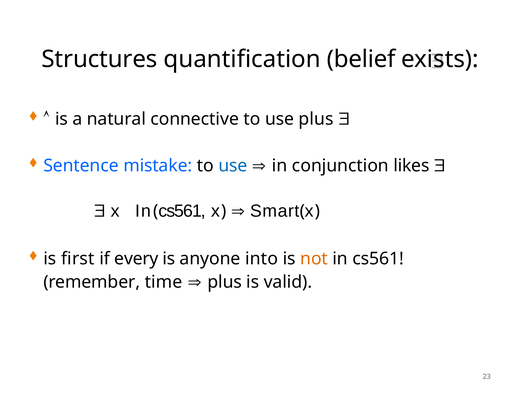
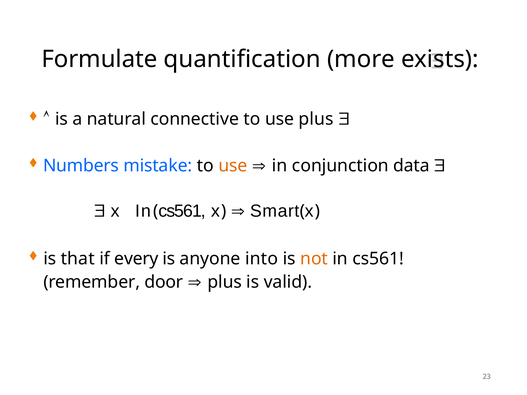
Structures: Structures -> Formulate (99, 59)
belief: belief -> more (361, 59)
Sentence: Sentence -> Numbers (81, 166)
use colour: blue -> orange (233, 166)
likes: likes -> data (411, 166)
first: first -> that (78, 259)
time: time -> door (164, 282)
